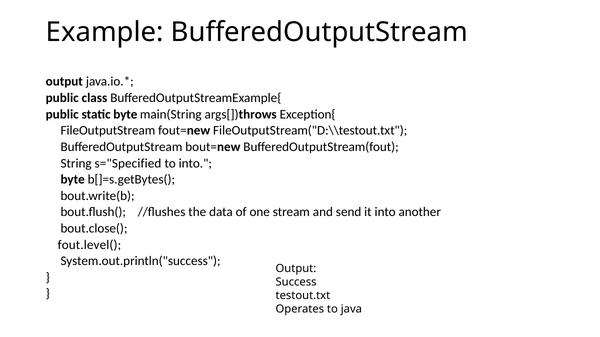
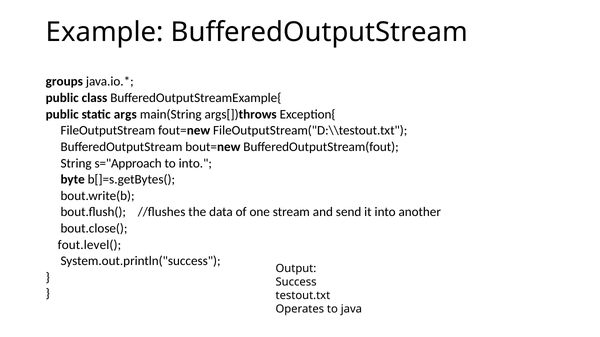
output: output -> groups (64, 82)
static byte: byte -> args (125, 114)
s="Specified: s="Specified -> s="Approach (128, 163)
